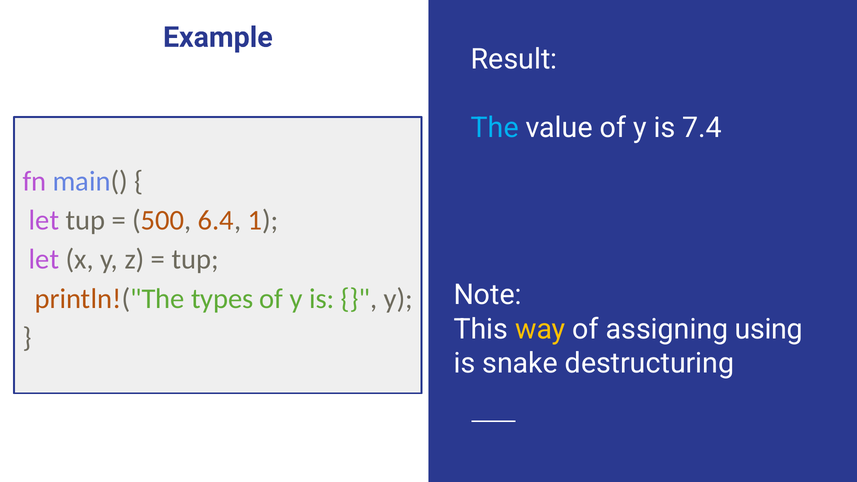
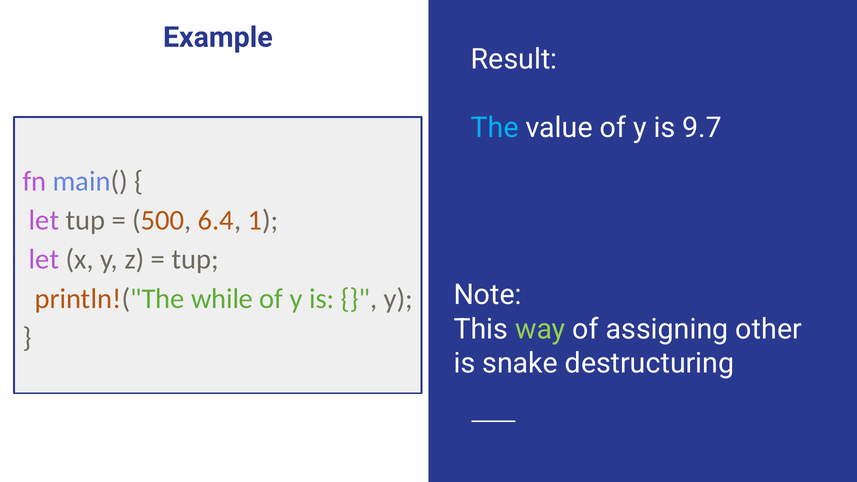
7.4: 7.4 -> 9.7 (702, 128)
types: types -> while (222, 299)
way colour: yellow -> light green (540, 329)
using: using -> other (769, 329)
